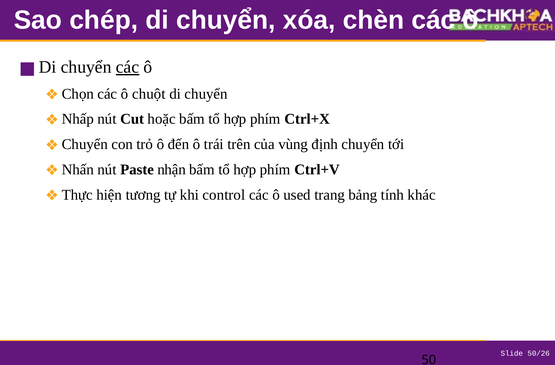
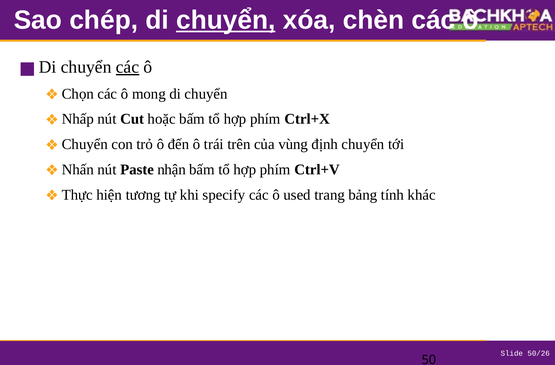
chuyển underline: none -> present (226, 20)
chuột: chuột -> mong (149, 94)
control: control -> specify (224, 195)
